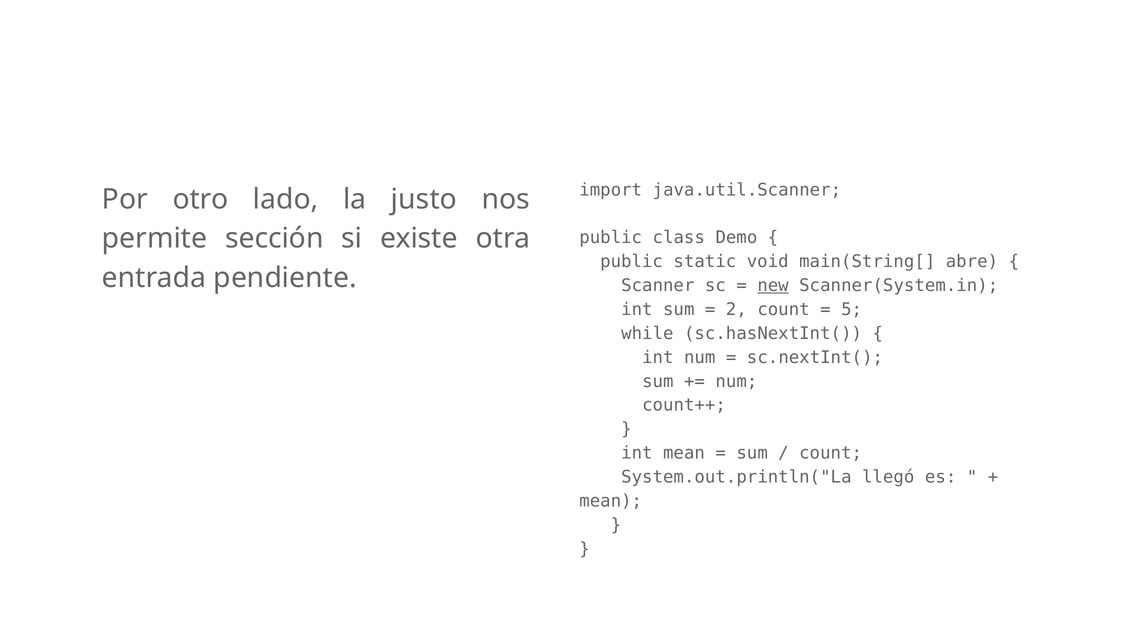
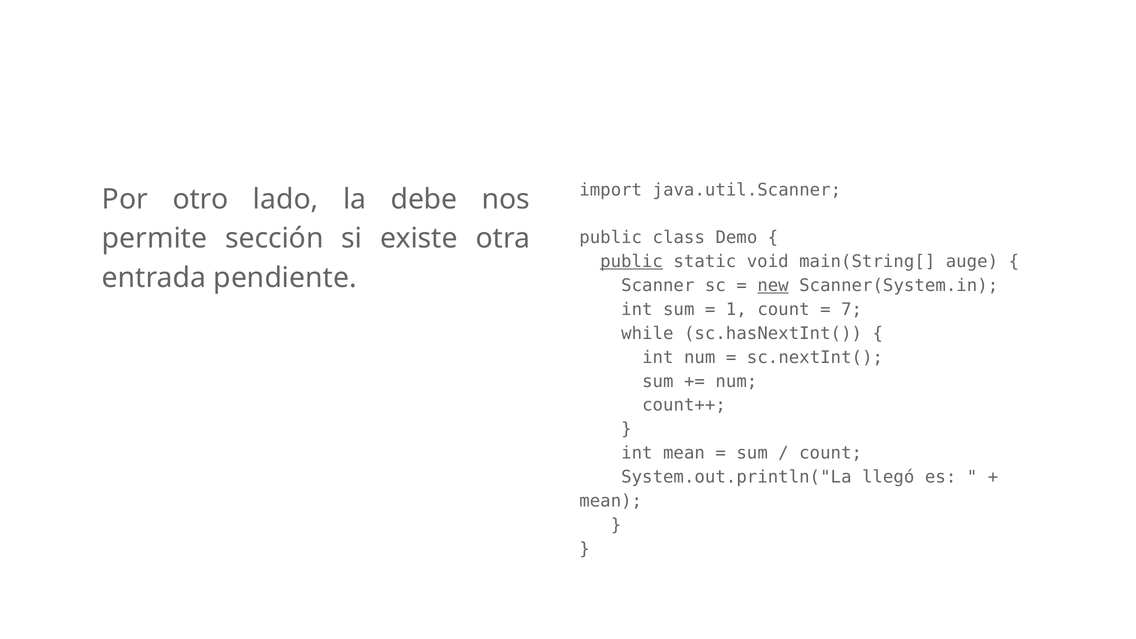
justo: justo -> debe (424, 199)
public underline: none -> present (632, 262)
abre: abre -> auge (972, 262)
2: 2 -> 1 (736, 310)
5: 5 -> 7 (852, 310)
